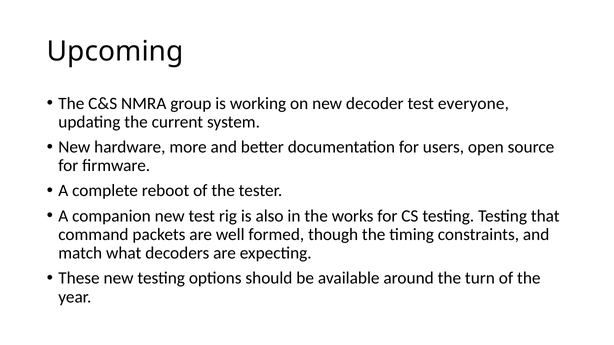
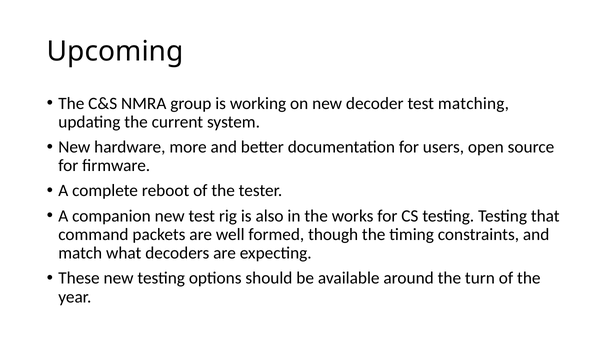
everyone: everyone -> matching (473, 103)
